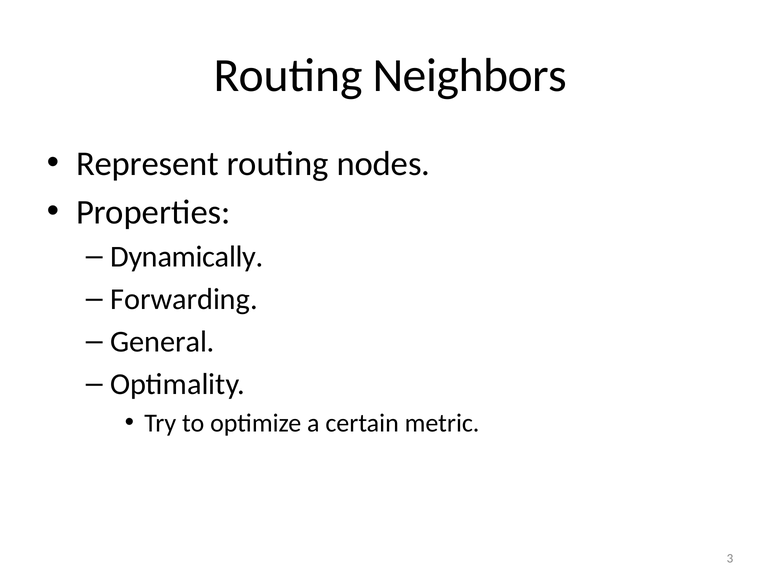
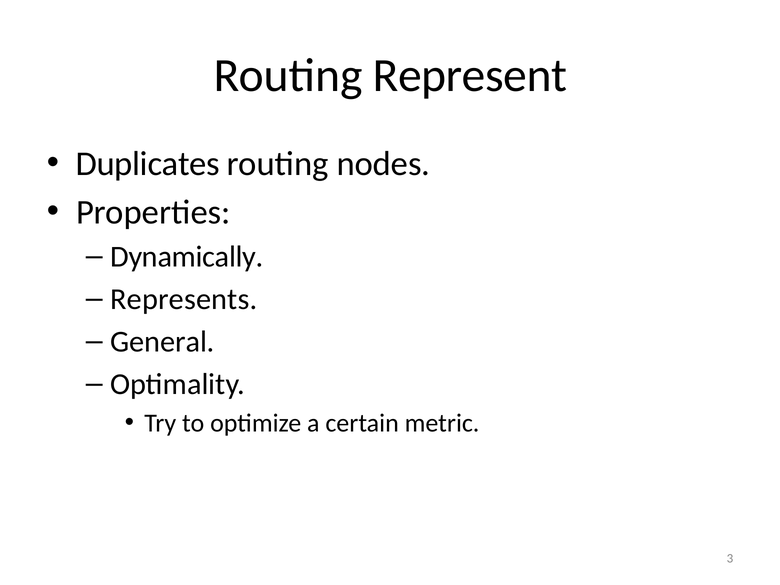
Neighbors: Neighbors -> Represent (470, 76)
Represent: Represent -> Duplicates (148, 164)
Forwarding: Forwarding -> Represents (184, 299)
